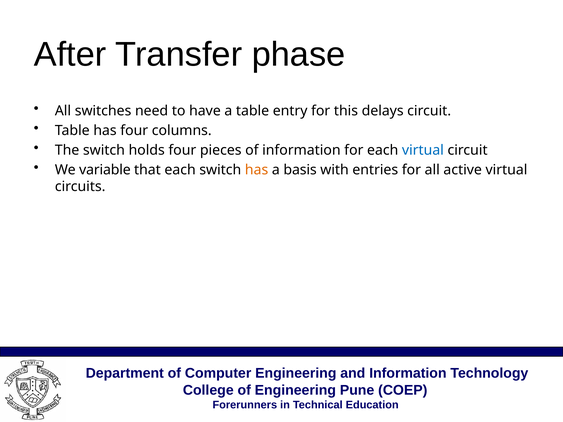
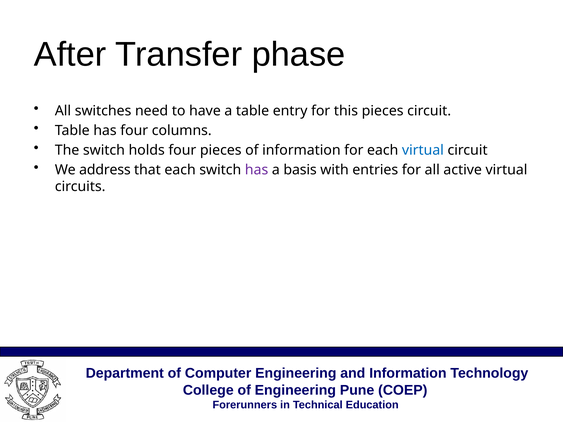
this delays: delays -> pieces (383, 111)
variable: variable -> address (105, 170)
has colour: orange -> purple (257, 170)
